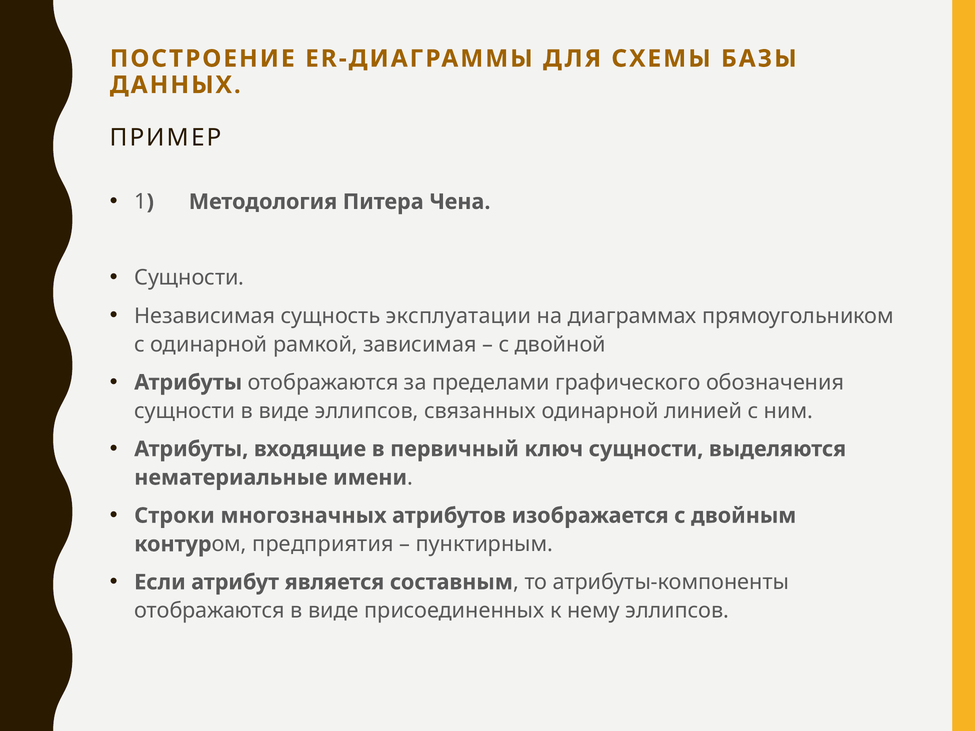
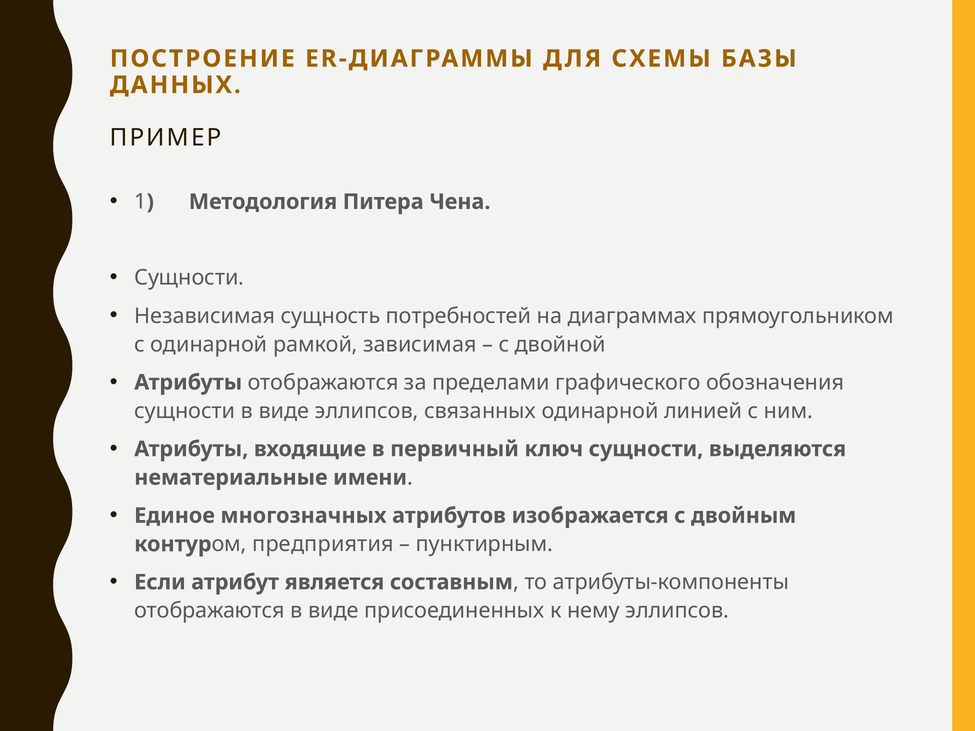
эксплуатации: эксплуатации -> потребностей (459, 316)
Строки: Строки -> Единое (175, 516)
